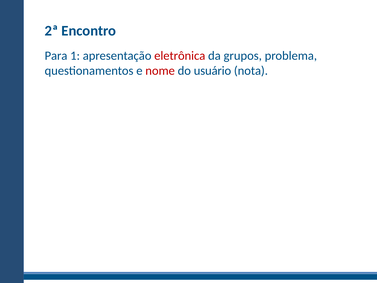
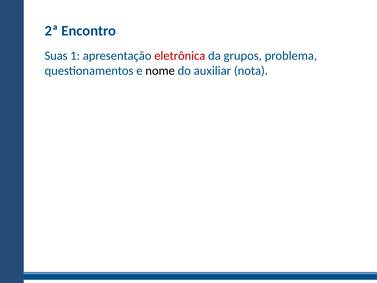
Para: Para -> Suas (56, 56)
nome colour: red -> black (160, 71)
usuário: usuário -> auxiliar (212, 71)
